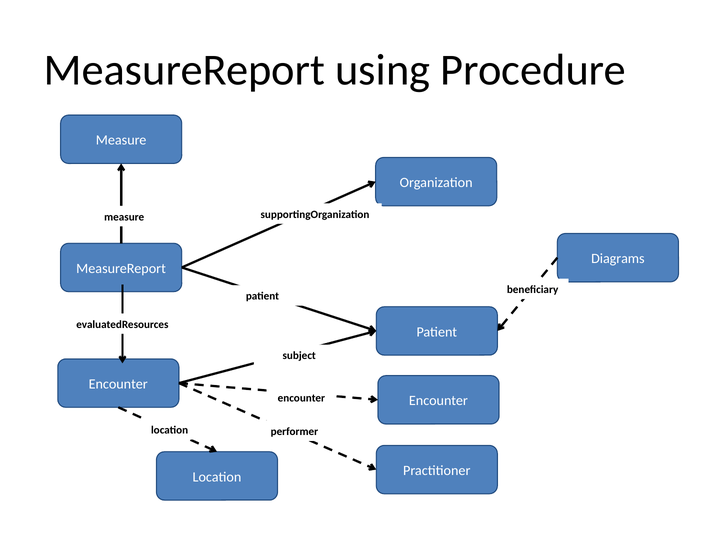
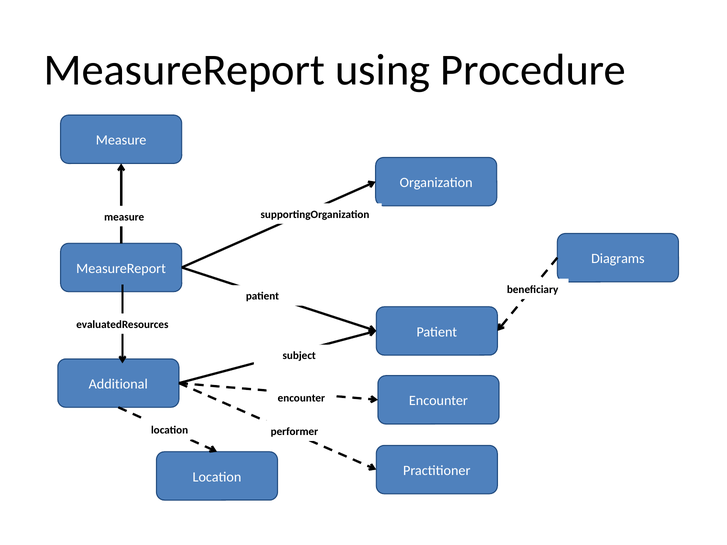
Encounter: Encounter -> Additional (118, 384)
